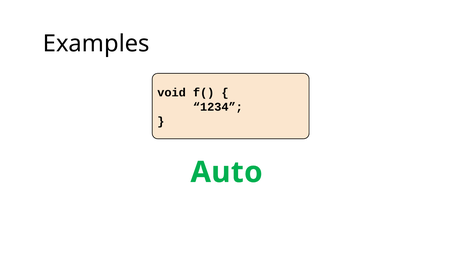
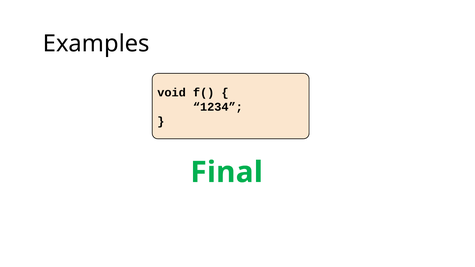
Auto: Auto -> Final (227, 172)
